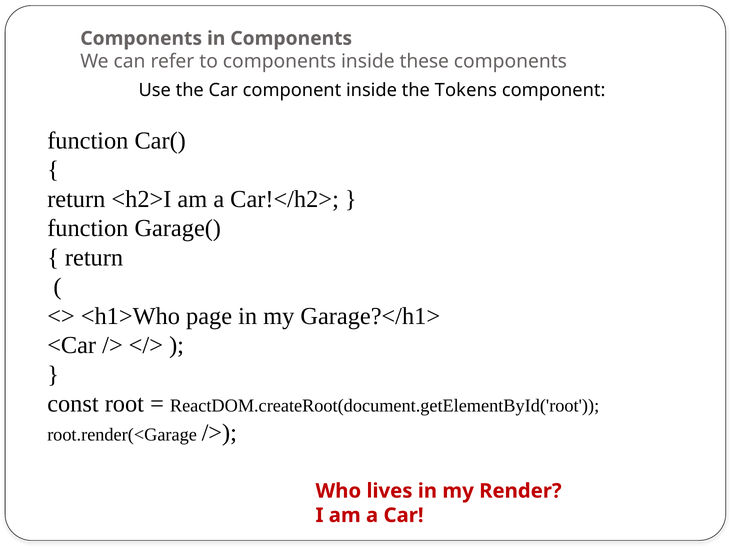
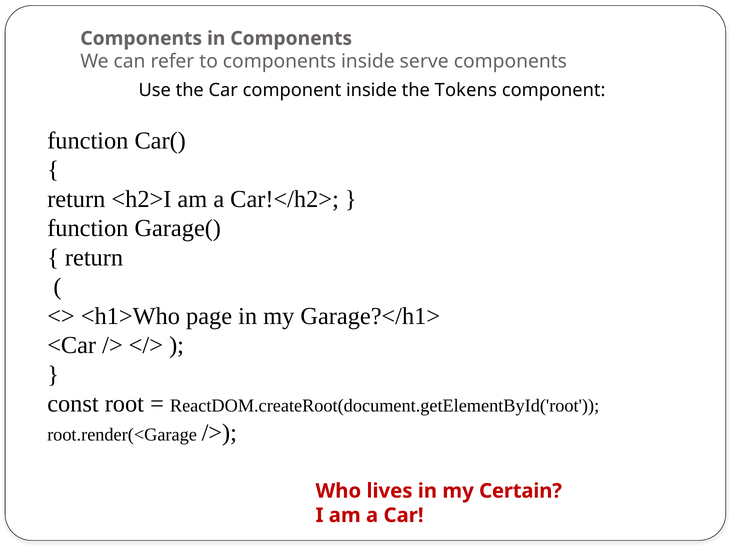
these: these -> serve (424, 62)
Render: Render -> Certain (520, 491)
